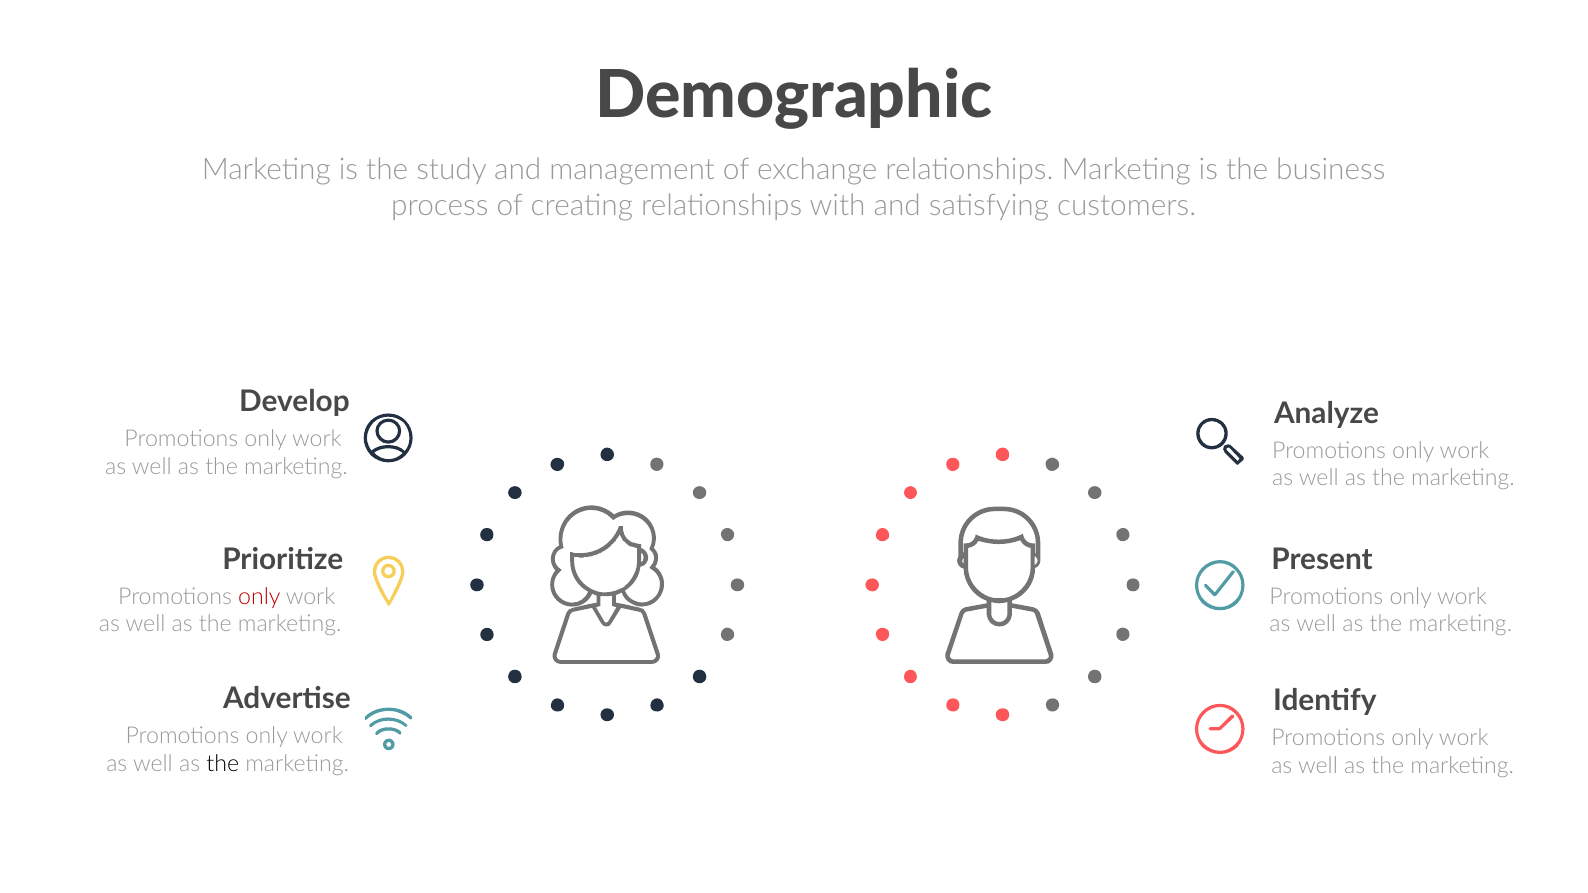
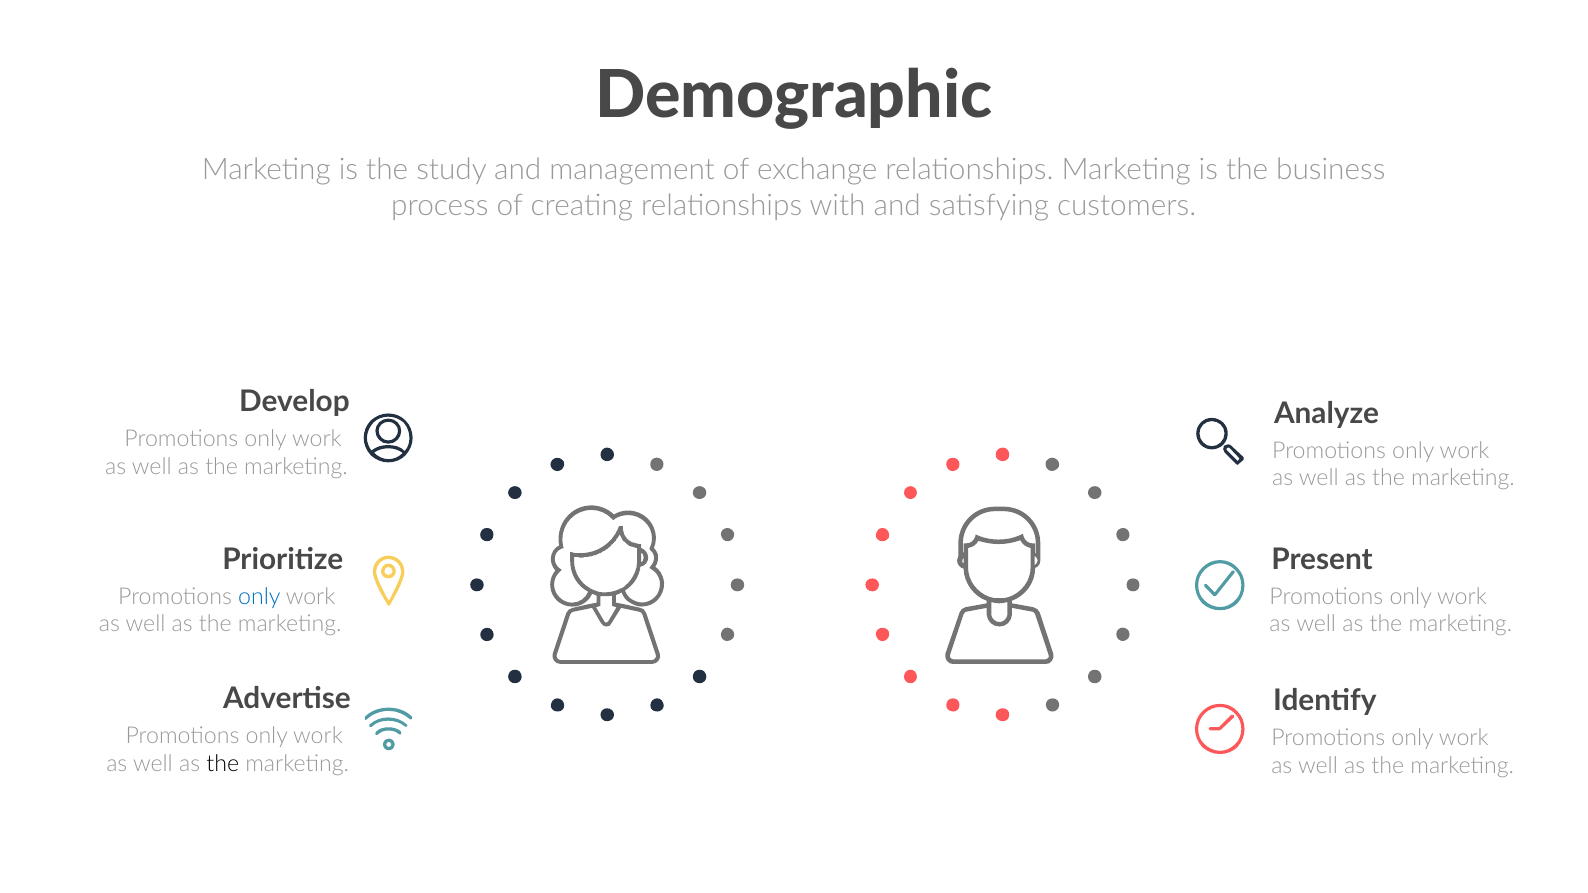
only colour: red -> blue (259, 597)
